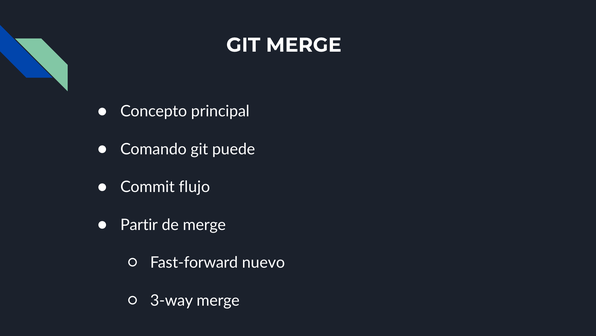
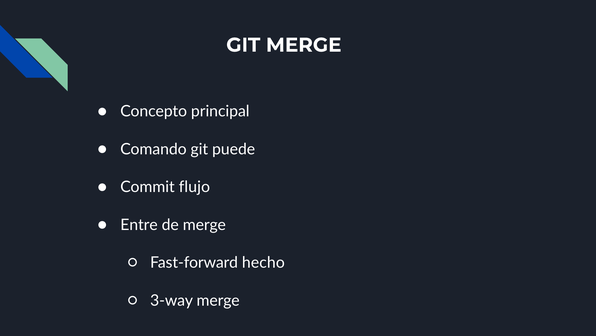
Partir: Partir -> Entre (139, 224)
nuevo: nuevo -> hecho (263, 262)
